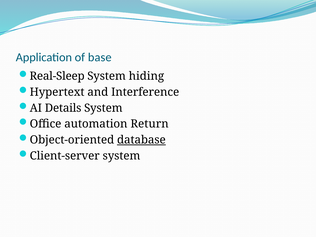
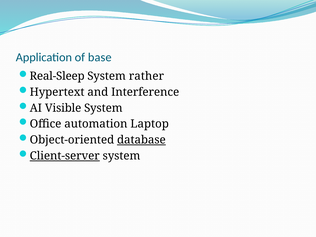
hiding: hiding -> rather (146, 76)
Details: Details -> Visible (63, 108)
Return: Return -> Laptop (150, 124)
Client-server underline: none -> present (65, 156)
